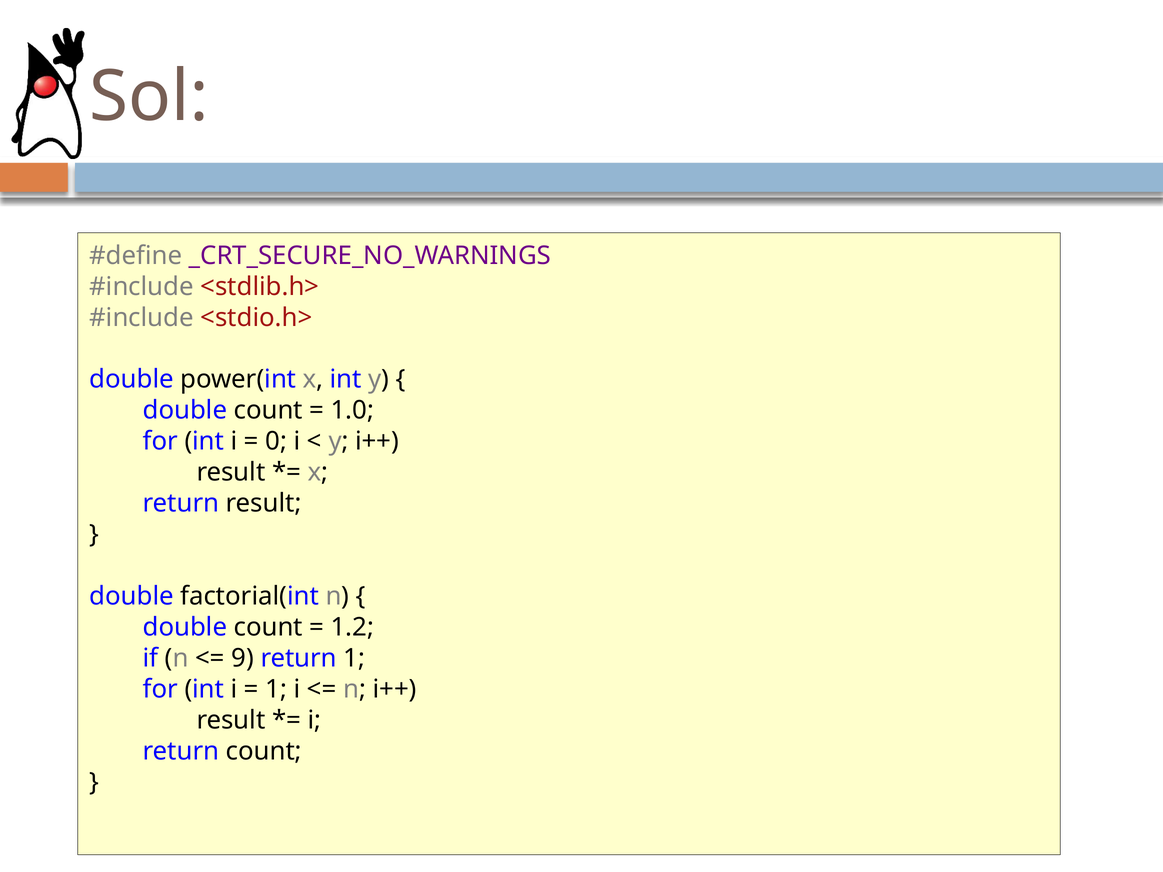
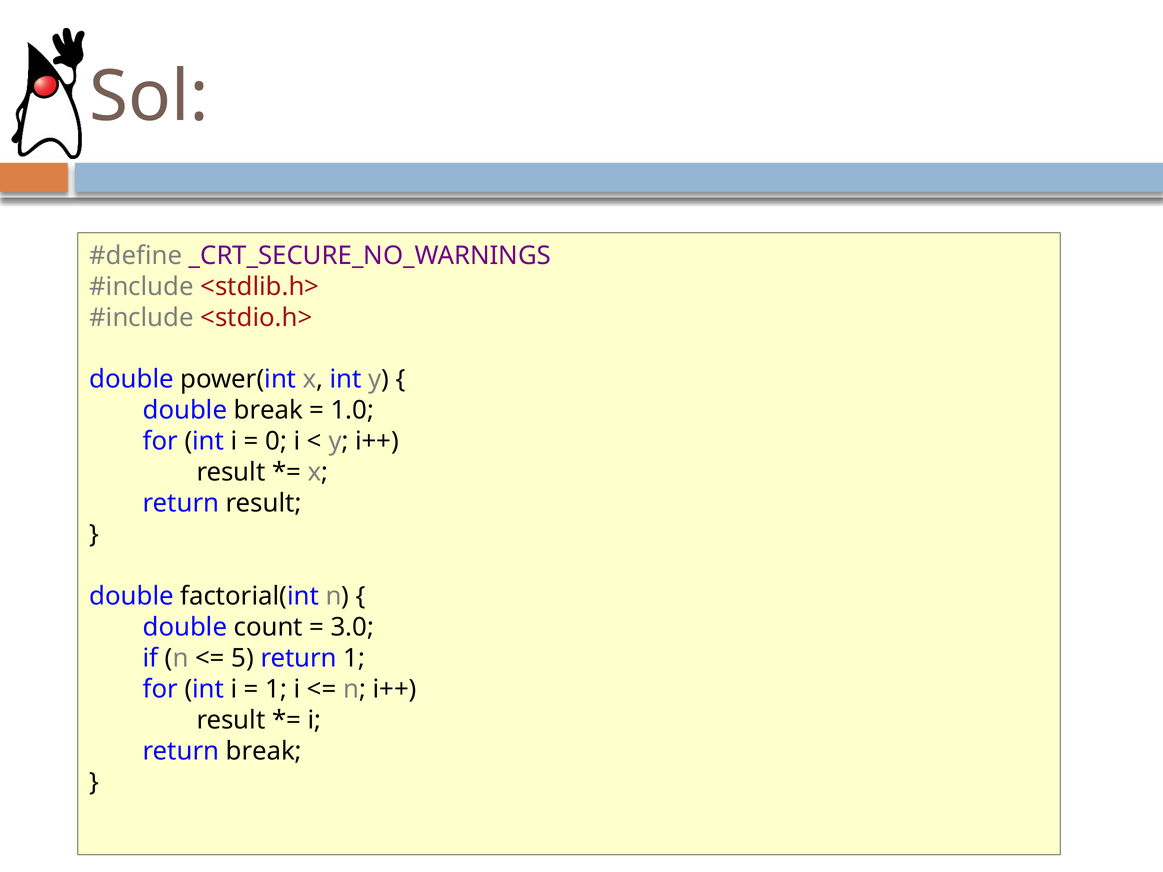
count: count -> break (268, 411)
1.2: 1.2 -> 3.0 (352, 628)
9: 9 -> 5 (243, 659)
return count: count -> break (264, 752)
